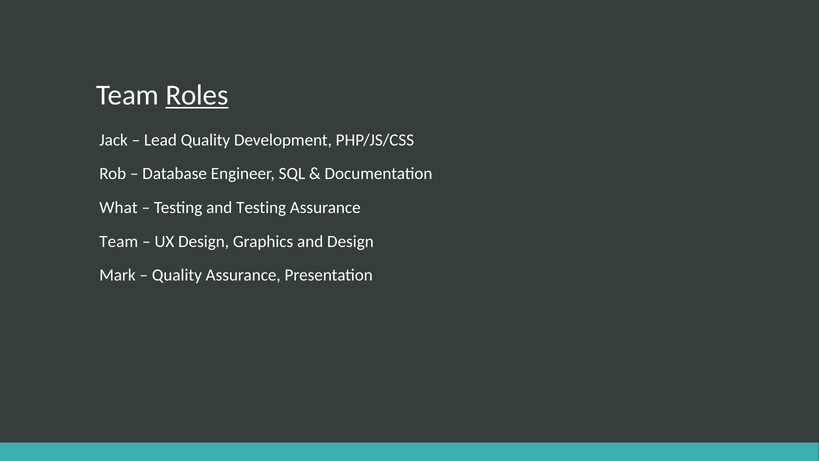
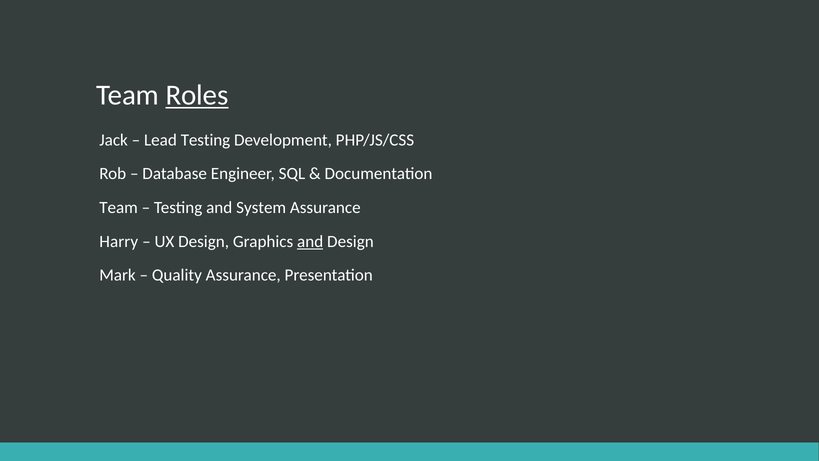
Lead Quality: Quality -> Testing (205, 140)
What: What -> Team (119, 208)
and Testing: Testing -> System (261, 208)
Team: Team -> Harry (119, 241)
and underline: none -> present (310, 241)
